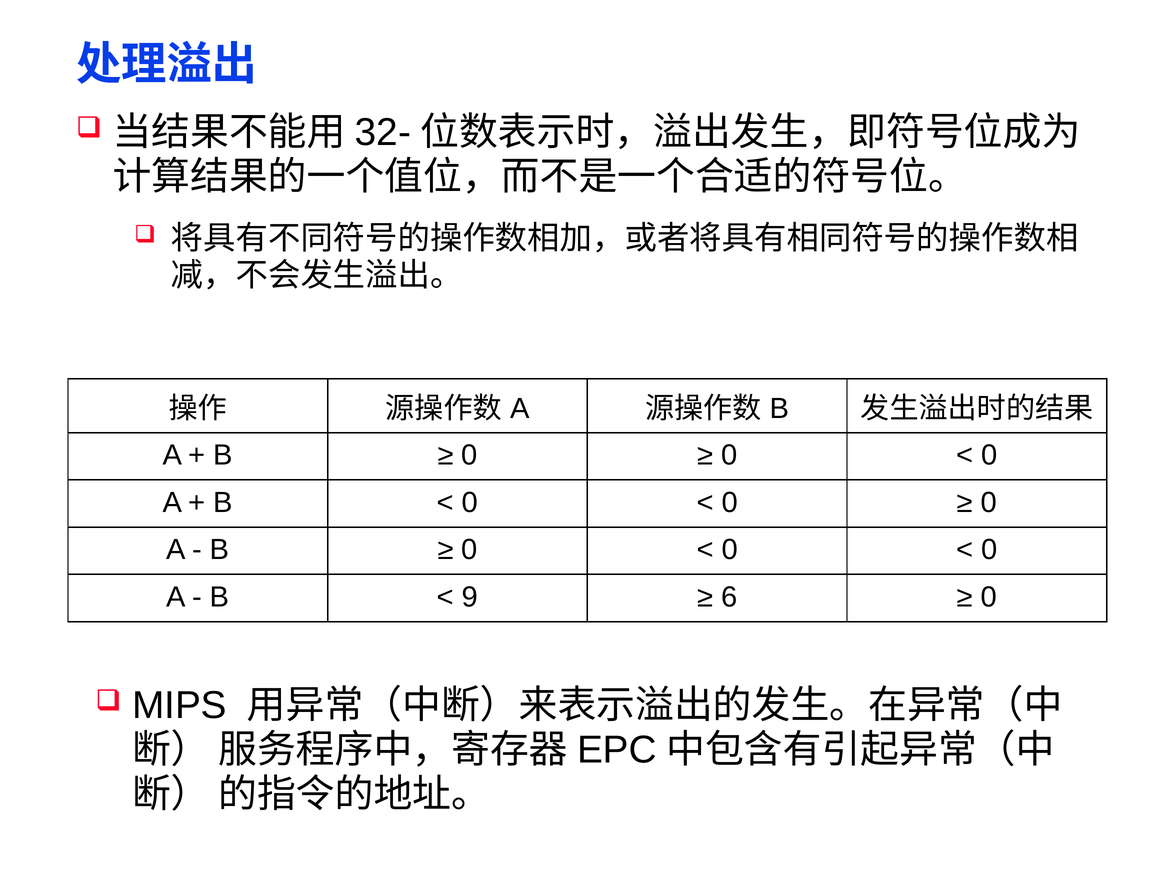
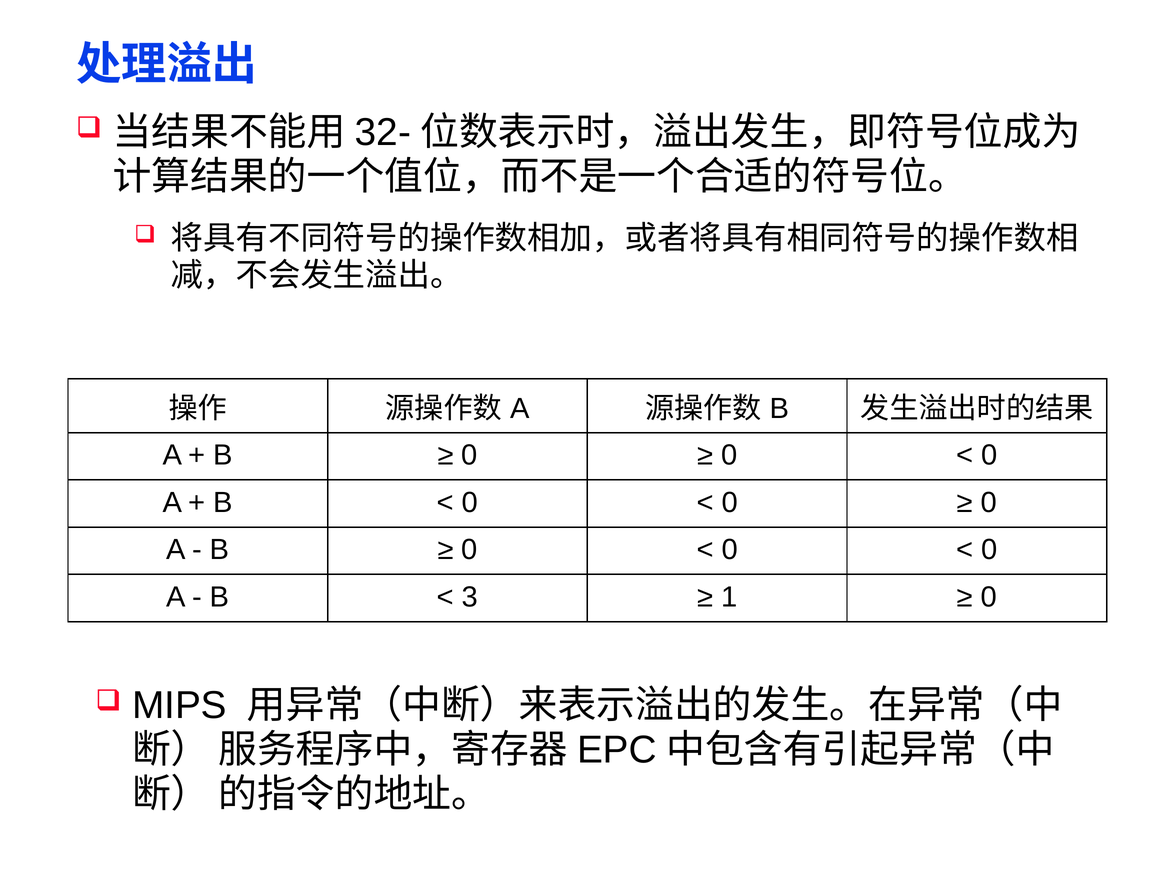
9: 9 -> 3 (470, 597)
6: 6 -> 1 (729, 597)
